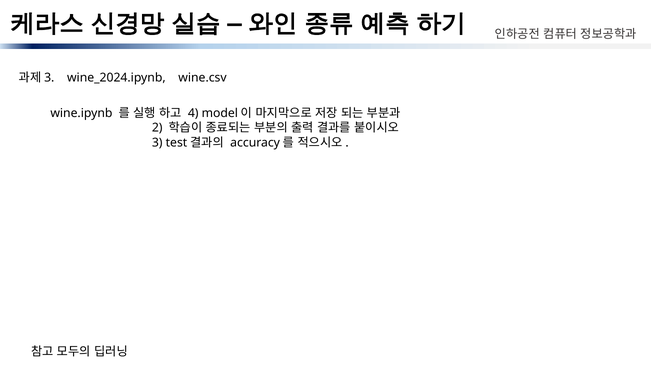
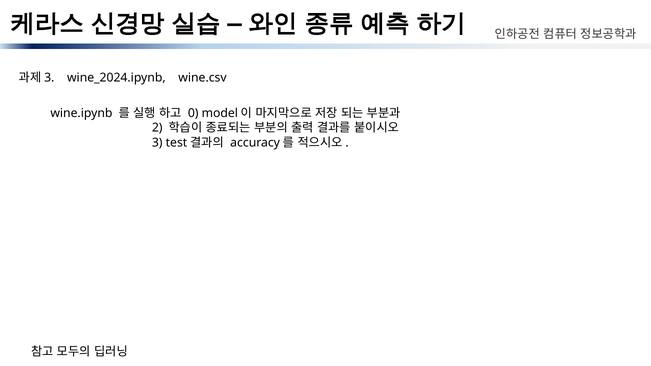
4: 4 -> 0 (193, 113)
